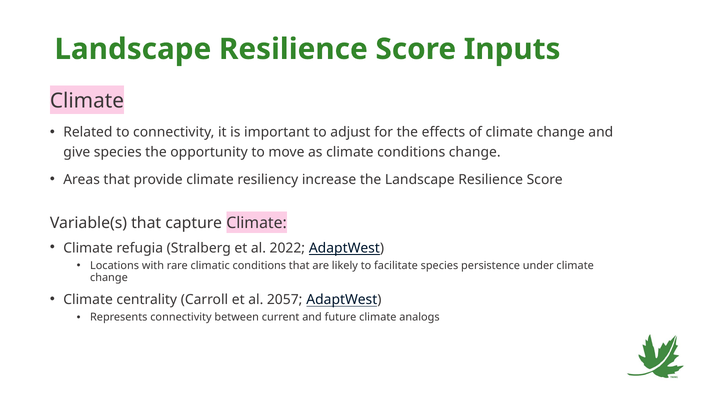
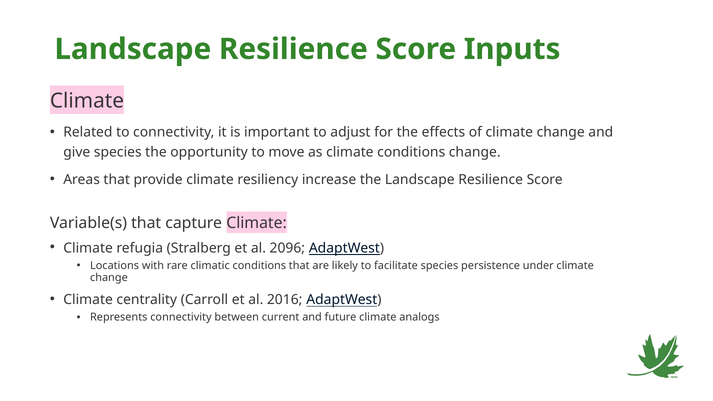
2022: 2022 -> 2096 (287, 248)
2057: 2057 -> 2016 (285, 300)
